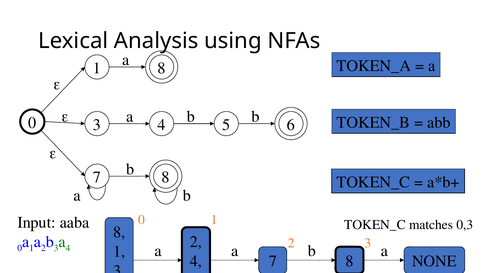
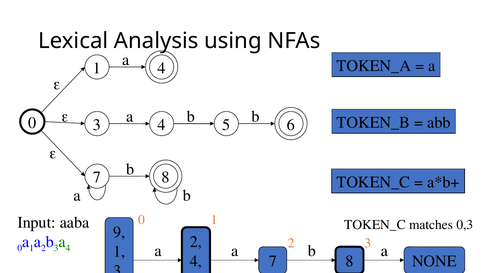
1 8: 8 -> 4 (162, 68)
8: 8 -> 9 (119, 232)
